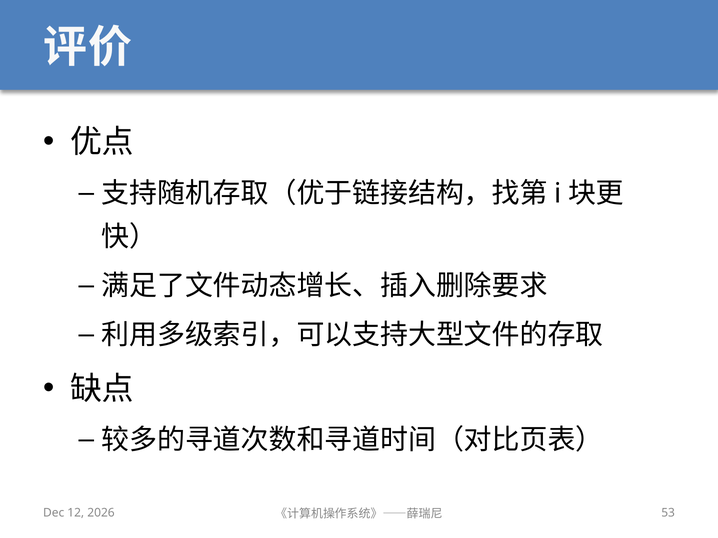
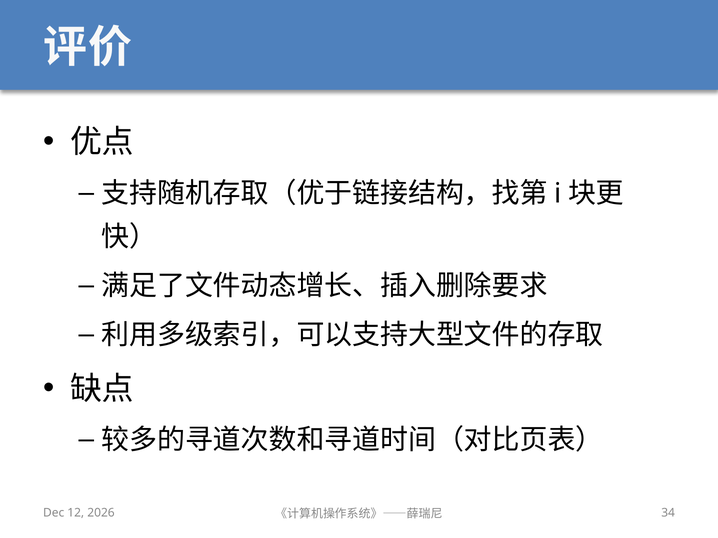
53: 53 -> 34 (668, 513)
